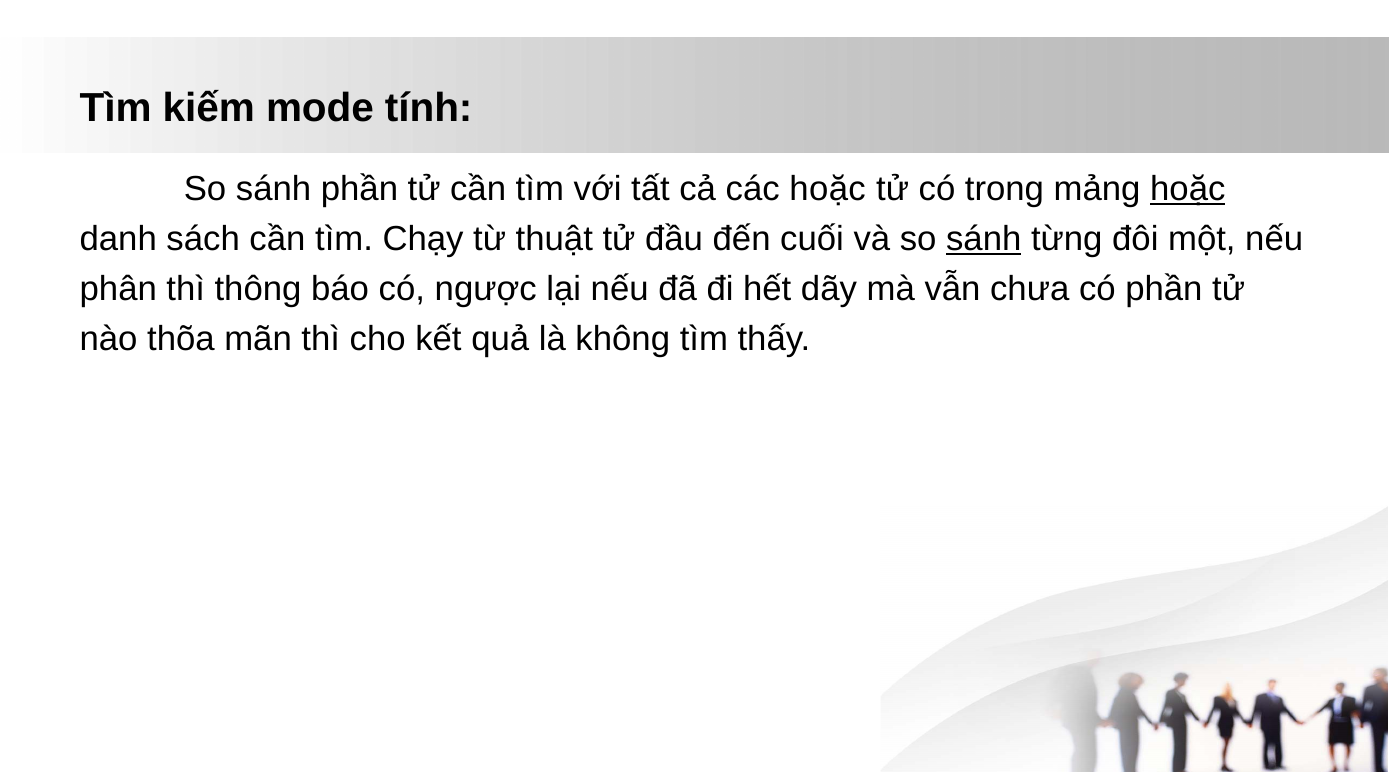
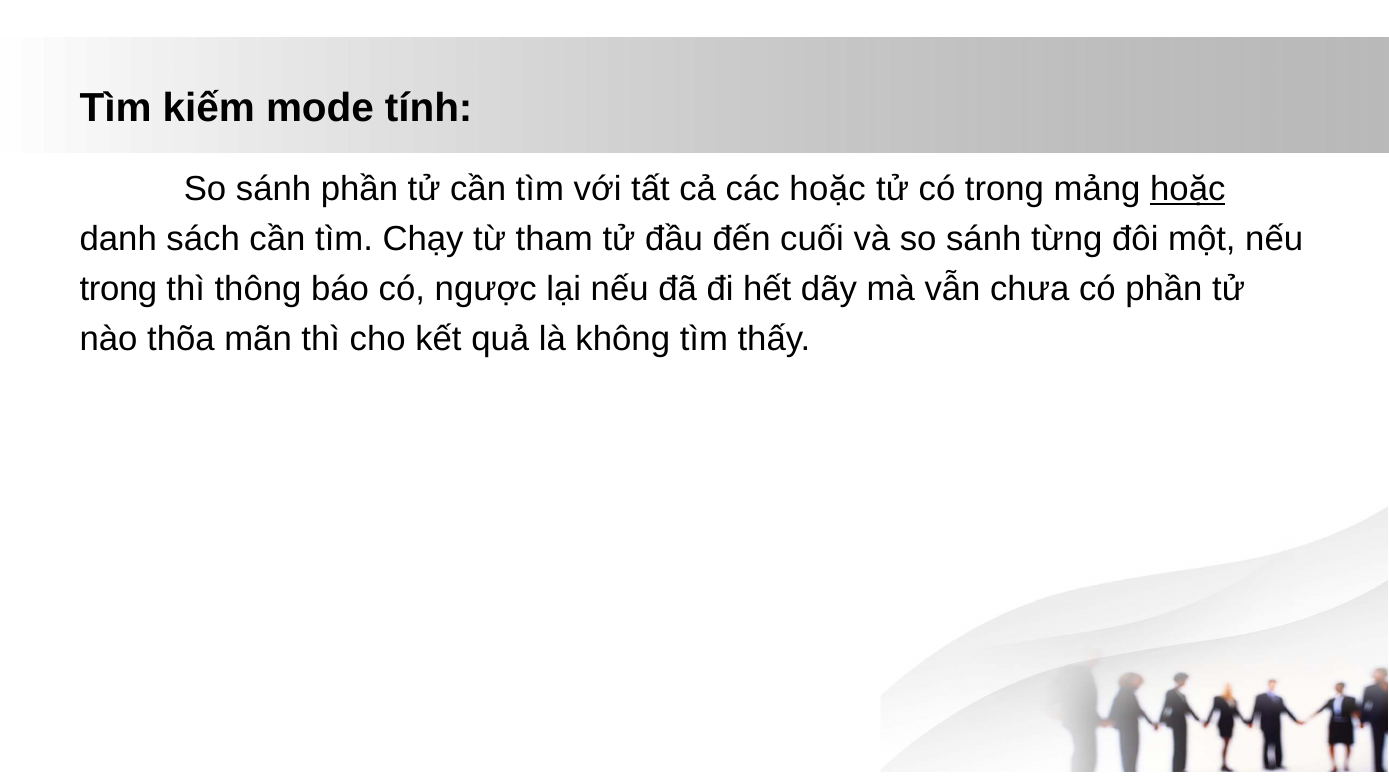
thuật: thuật -> tham (554, 239)
sánh underline: present -> none (984, 239)
phân: phân -> trong (118, 289)
